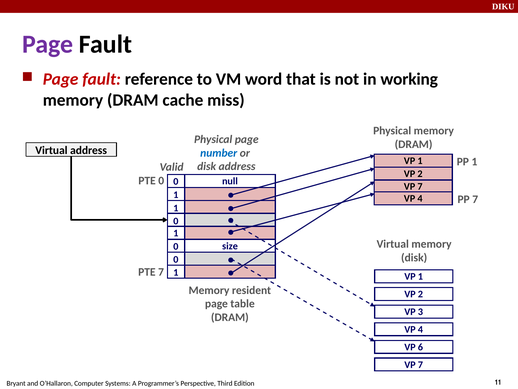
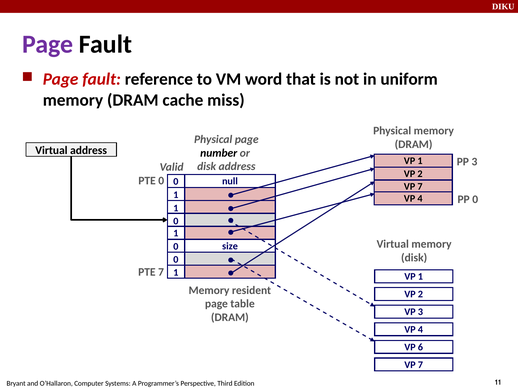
working: working -> uniform (409, 79)
number colour: blue -> black (219, 153)
PP 1: 1 -> 3 (474, 162)
PP 7: 7 -> 0 (475, 199)
